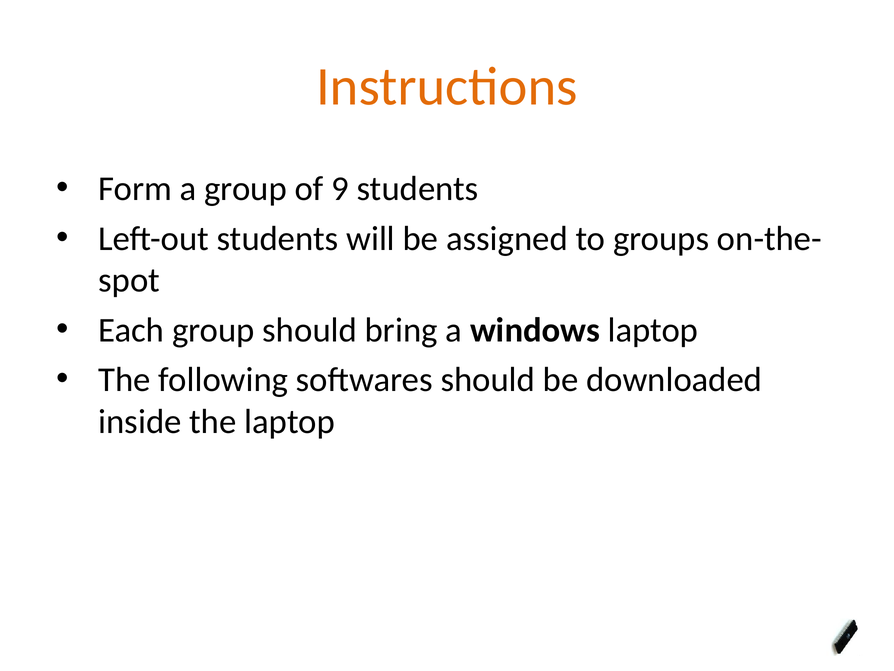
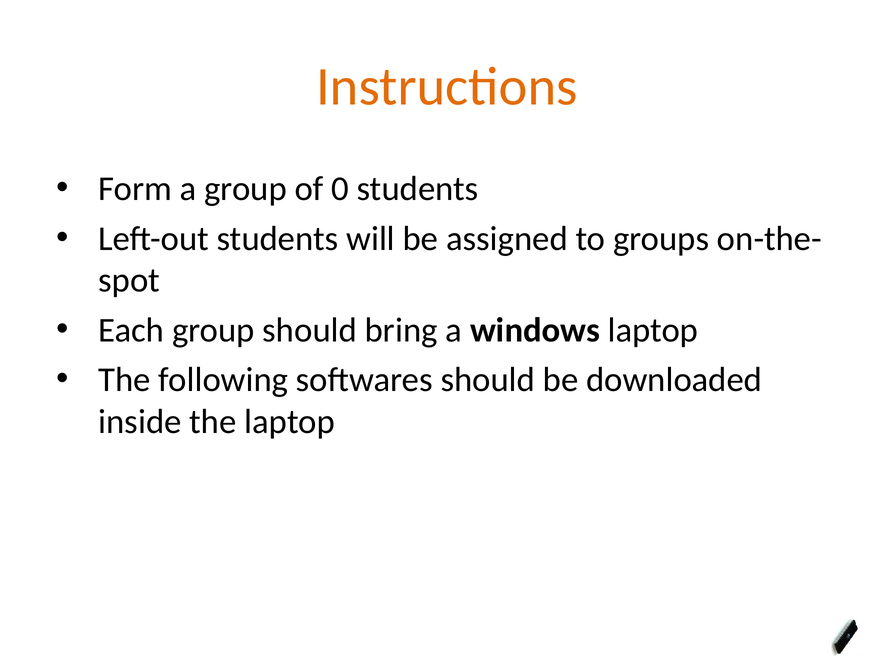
9: 9 -> 0 (340, 189)
